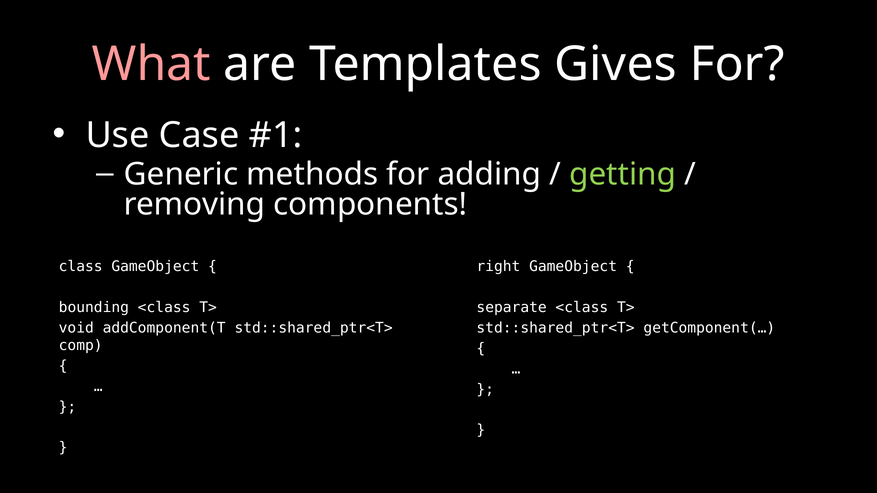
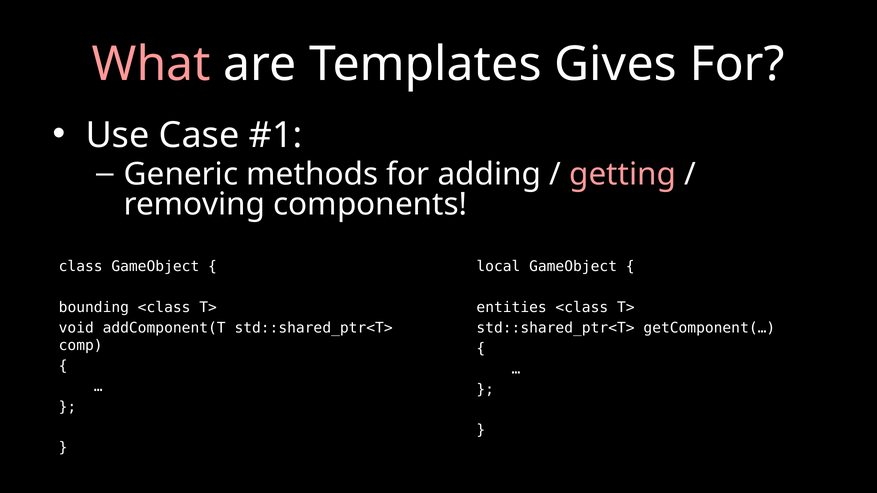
getting colour: light green -> pink (623, 174)
right: right -> local (498, 267)
separate: separate -> entities (512, 308)
